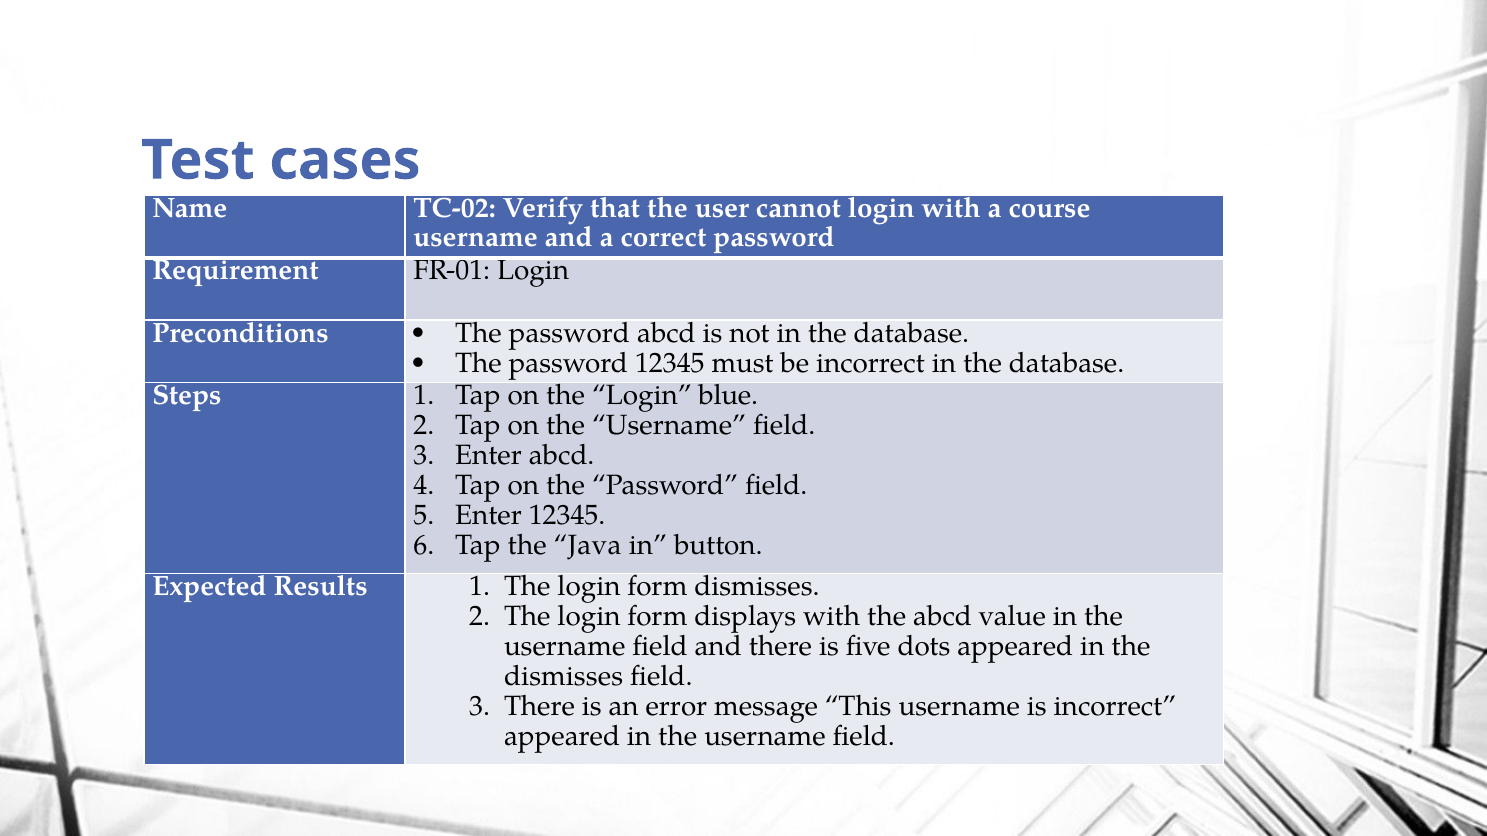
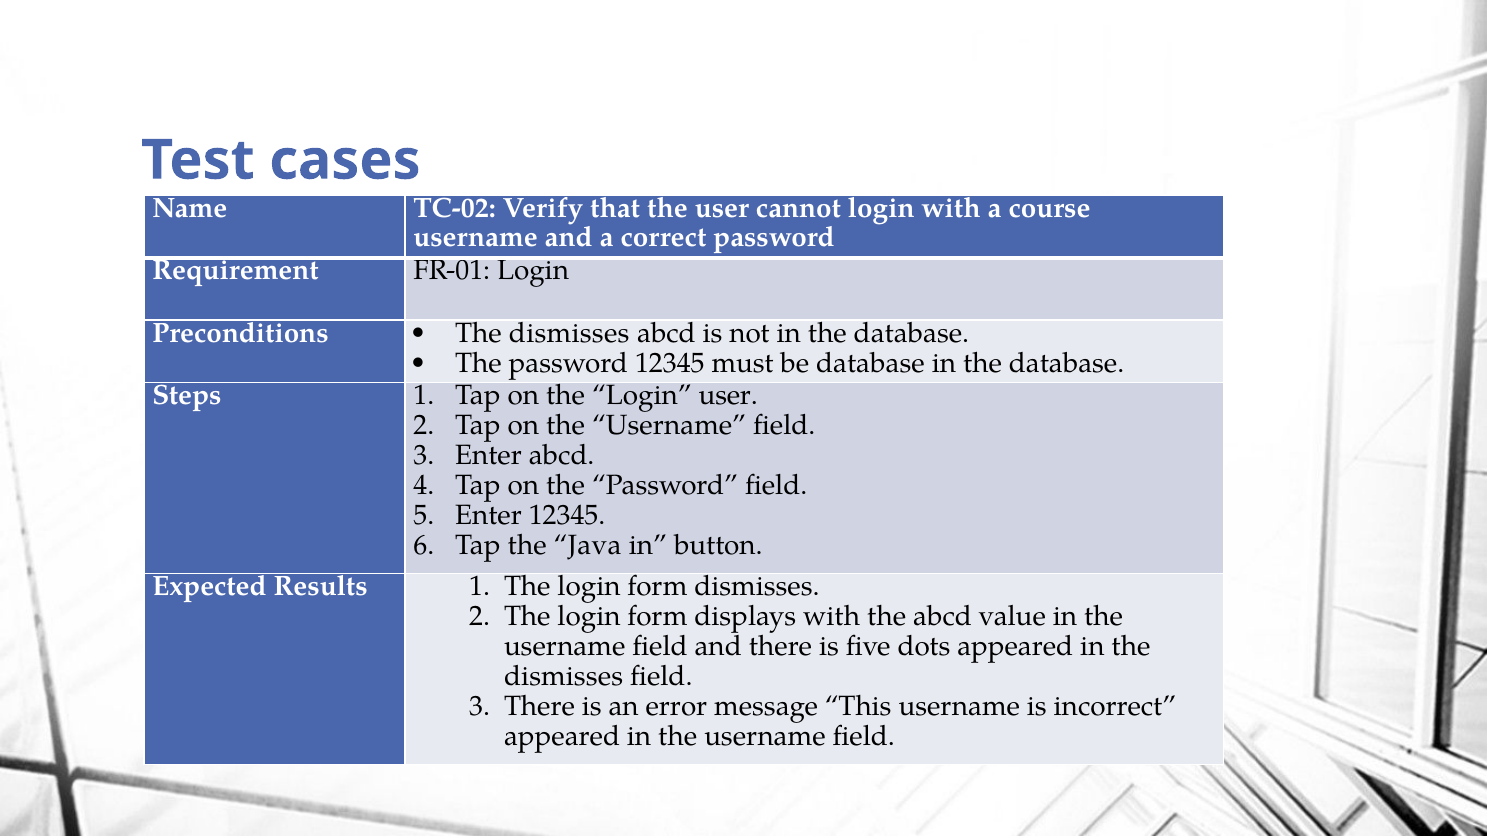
password: password -> dismisses (569, 333)
be incorrect: incorrect -> database (870, 363)
Login blue: blue -> user (728, 396)
